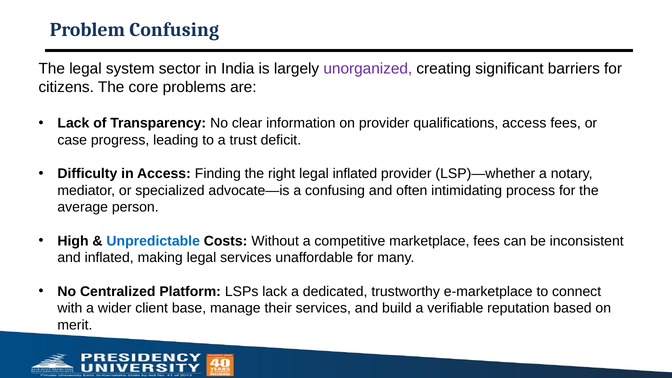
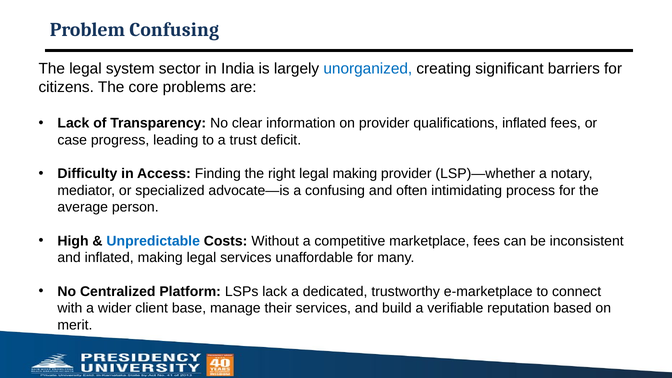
unorganized colour: purple -> blue (368, 69)
qualifications access: access -> inflated (524, 123)
legal inflated: inflated -> making (355, 174)
